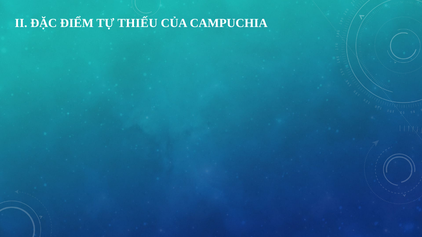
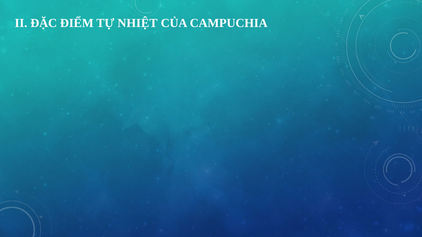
THIẾU: THIẾU -> NHIỆT (137, 23)
